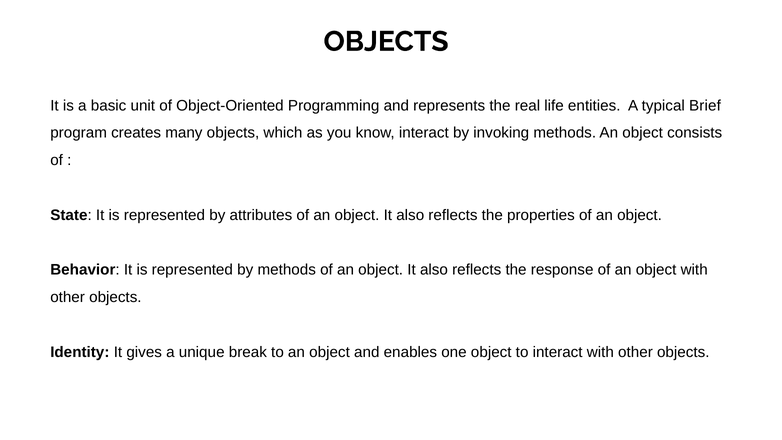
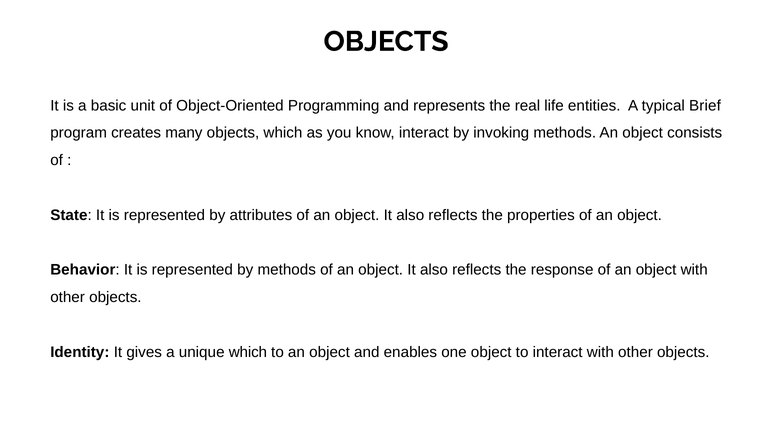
unique break: break -> which (248, 352)
